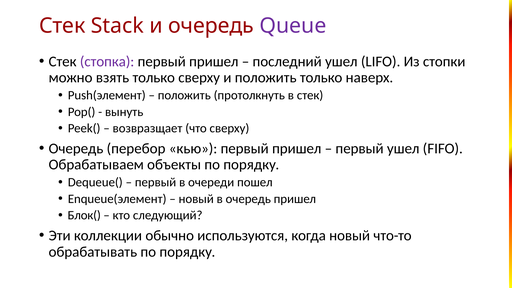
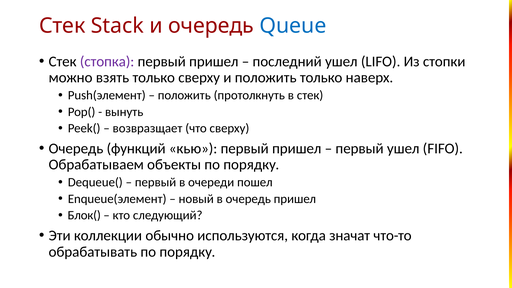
Queue colour: purple -> blue (293, 26)
перебор: перебор -> функций (136, 149)
когда новый: новый -> значат (350, 236)
